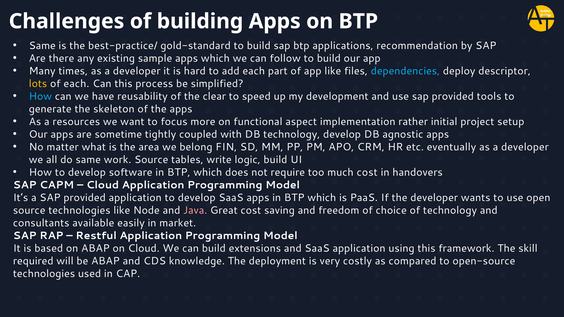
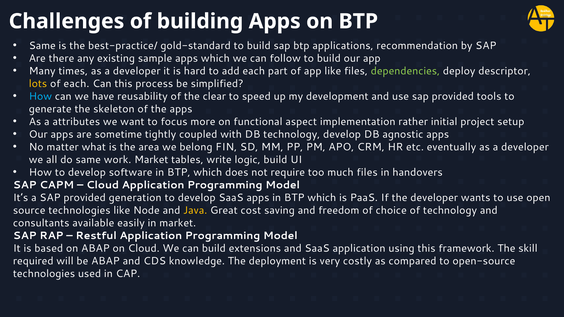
dependencies colour: light blue -> light green (405, 71)
resources: resources -> attributes (76, 122)
work Source: Source -> Market (151, 160)
much cost: cost -> files (367, 173)
provided application: application -> generation (135, 198)
Java colour: pink -> yellow (195, 211)
